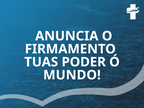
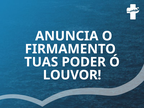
MUNDO: MUNDO -> LOUVOR (72, 75)
